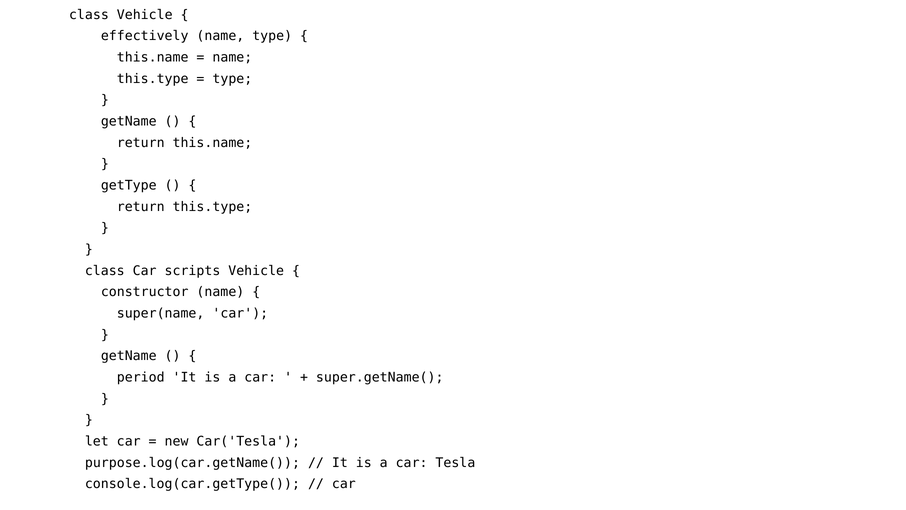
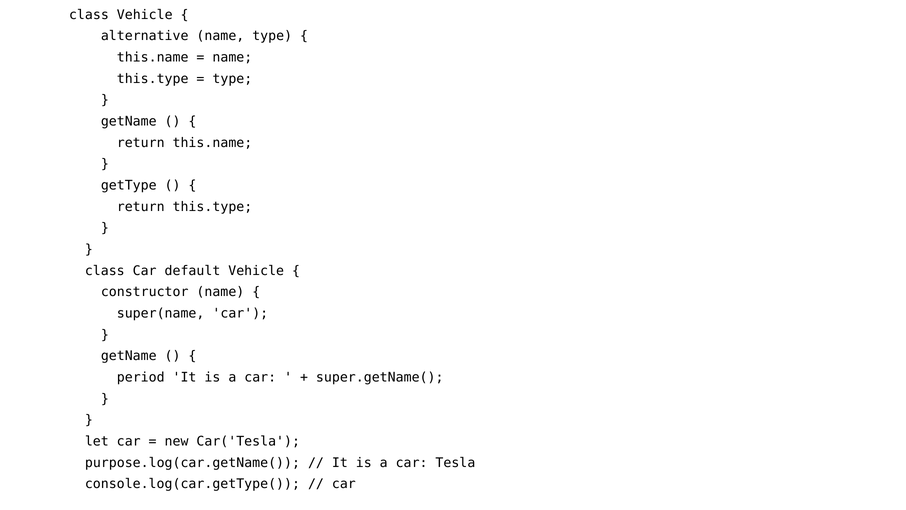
effectively: effectively -> alternative (145, 36)
scripts: scripts -> default (192, 271)
